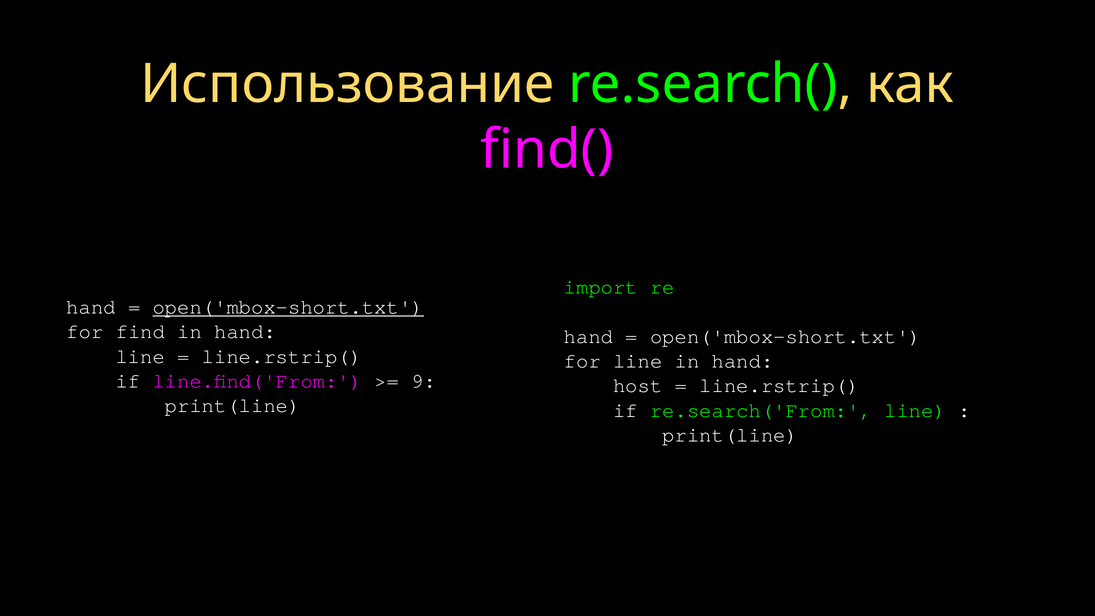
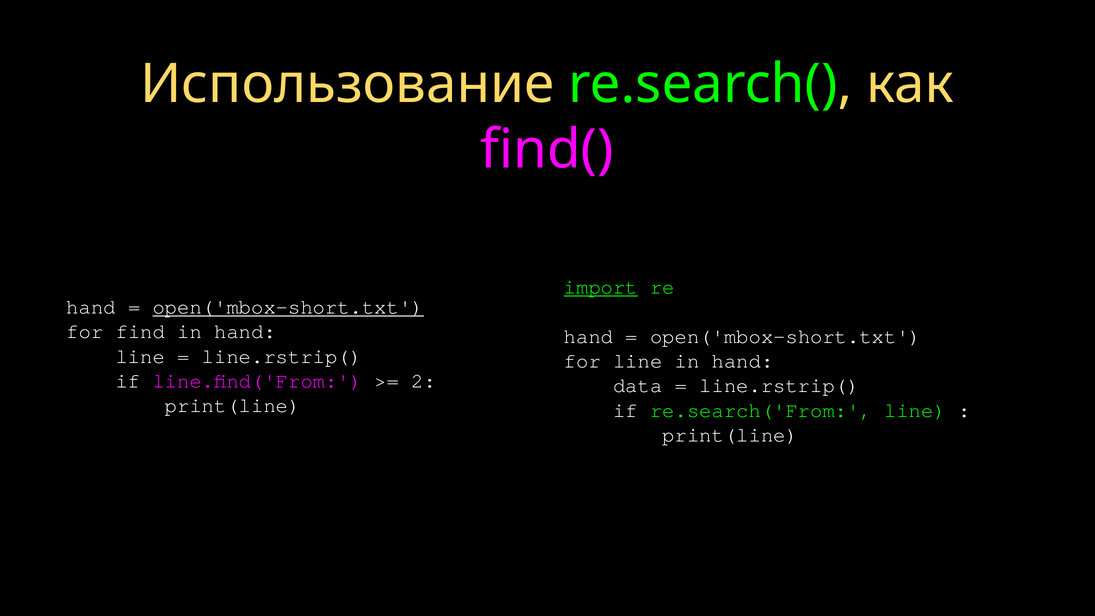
import underline: none -> present (601, 287)
9: 9 -> 2 (424, 381)
host: host -> data (638, 386)
